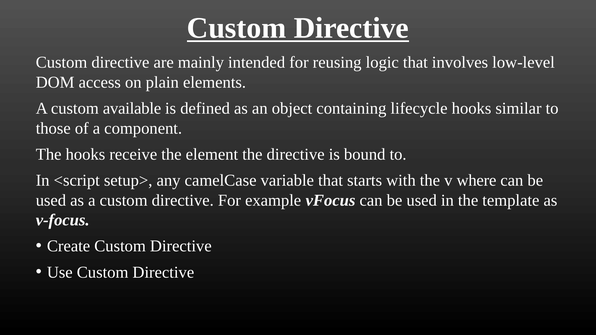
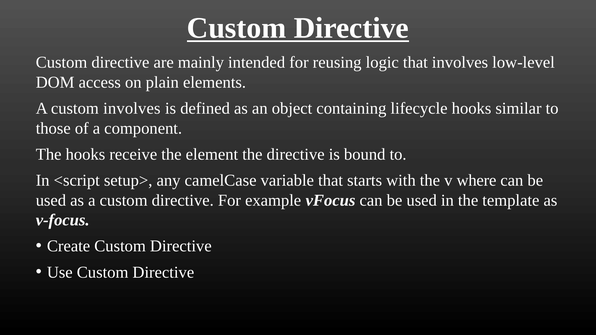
custom available: available -> involves (132, 108)
